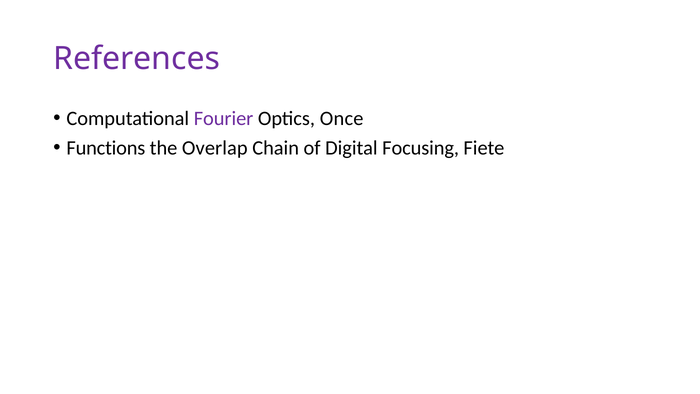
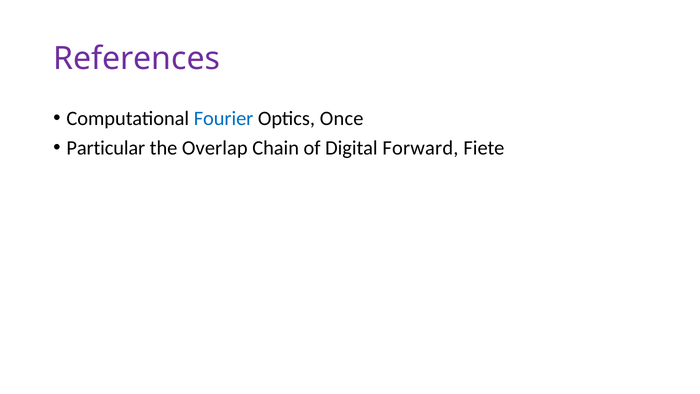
Fourier colour: purple -> blue (224, 118)
Functions: Functions -> Particular (106, 148)
Focusing: Focusing -> Forward (420, 148)
